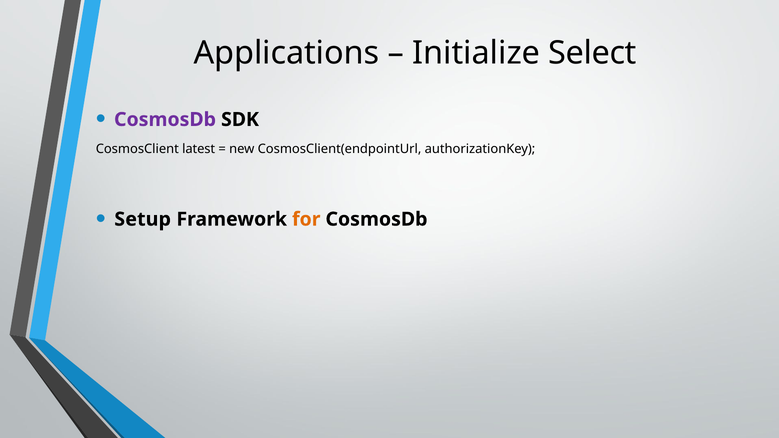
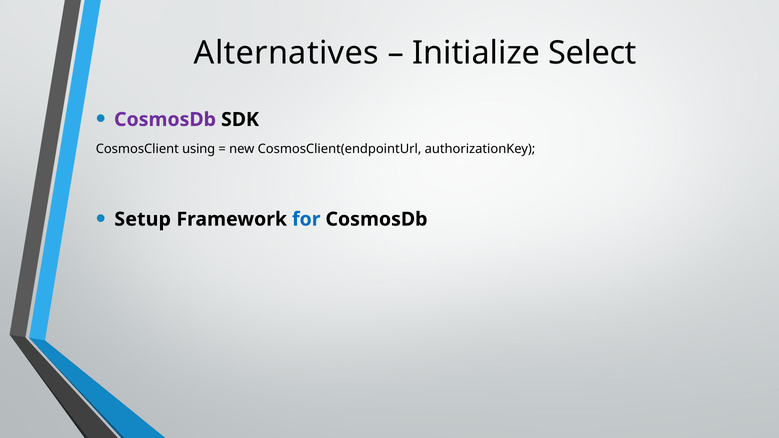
Applications: Applications -> Alternatives (286, 53)
latest: latest -> using (199, 149)
for colour: orange -> blue (306, 219)
